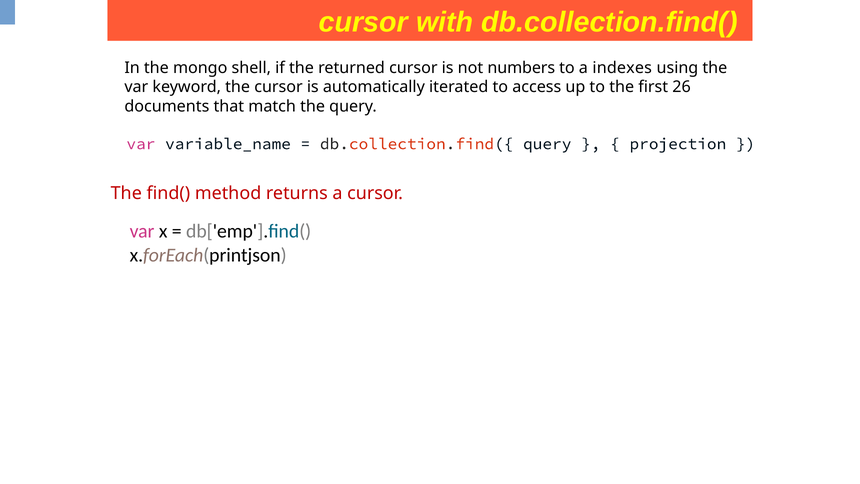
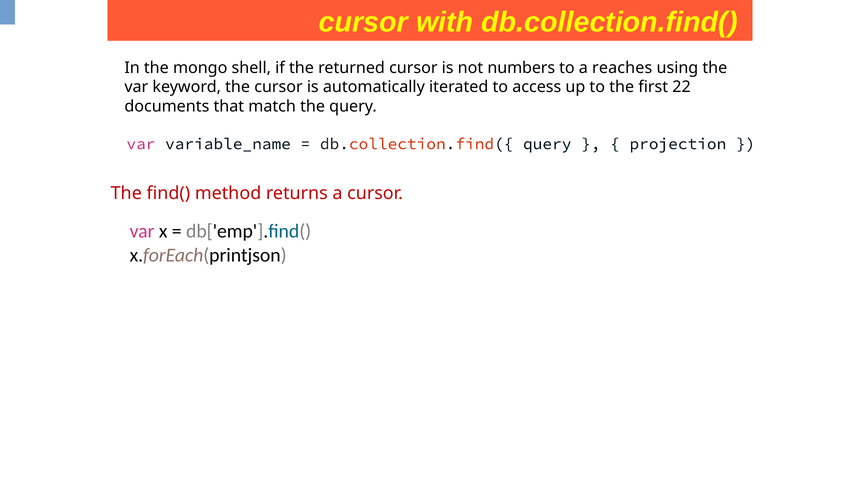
indexes: indexes -> reaches (622, 68)
26: 26 -> 22 (682, 87)
